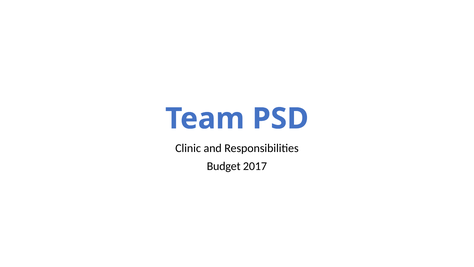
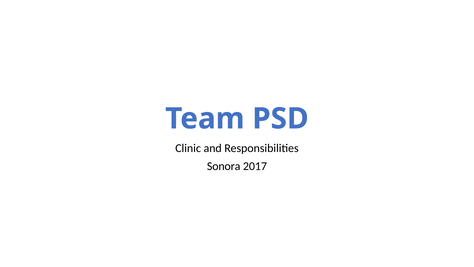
Budget: Budget -> Sonora (224, 166)
